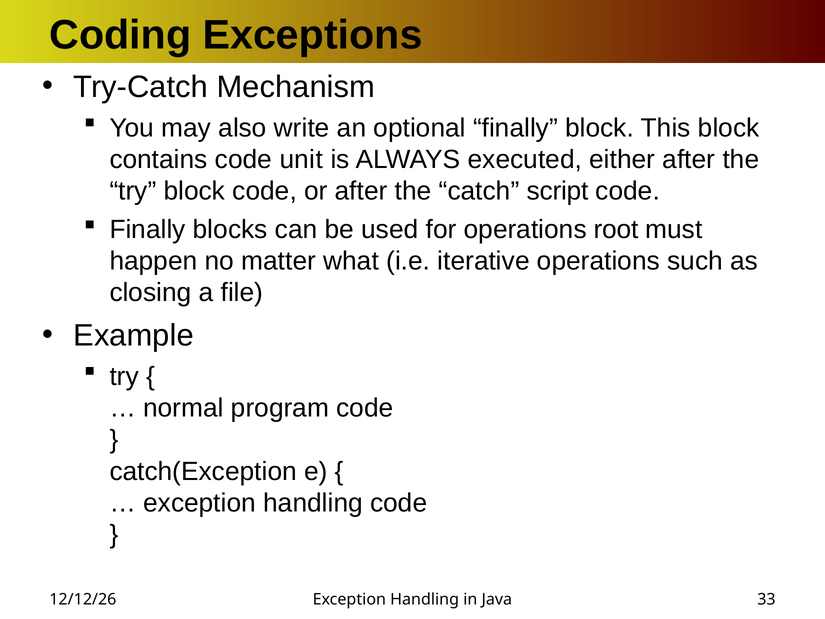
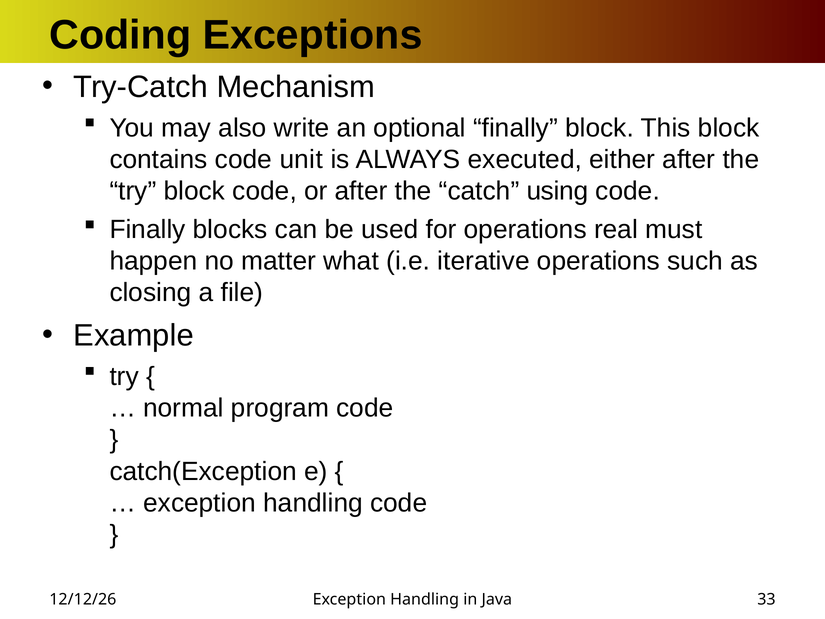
script: script -> using (558, 191)
root: root -> real (616, 229)
